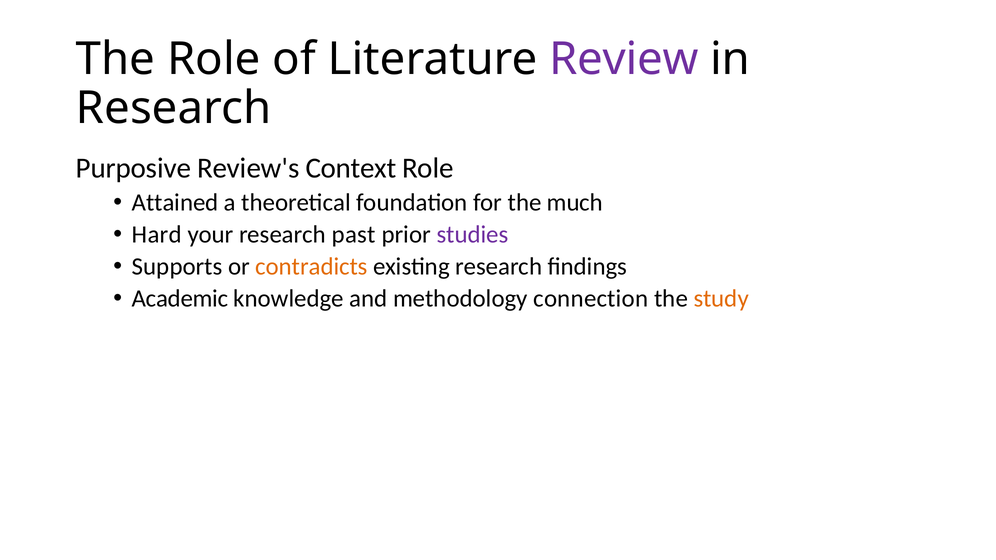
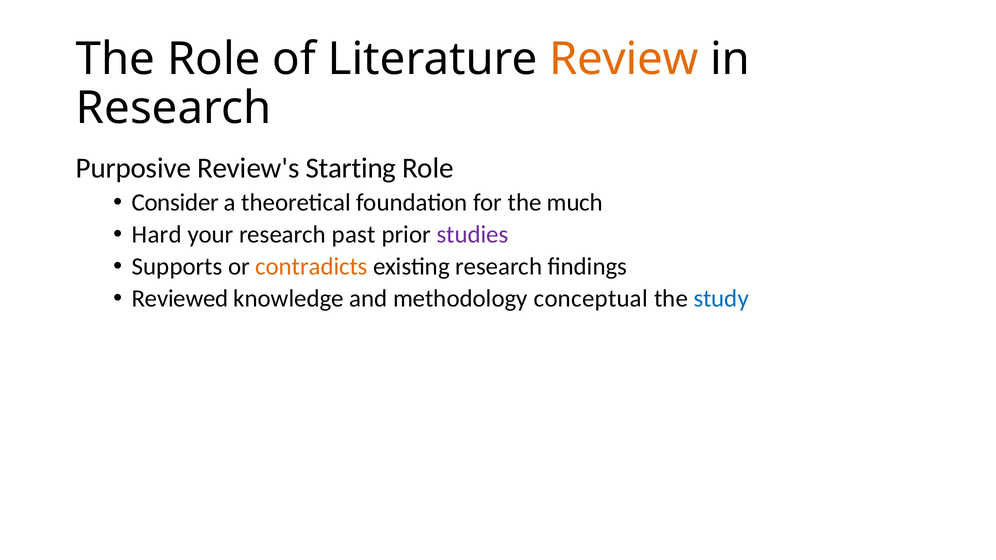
Review colour: purple -> orange (624, 59)
Context: Context -> Starting (351, 168)
Attained: Attained -> Consider (175, 203)
Academic: Academic -> Reviewed (180, 299)
connection: connection -> conceptual (591, 299)
study colour: orange -> blue (721, 299)
